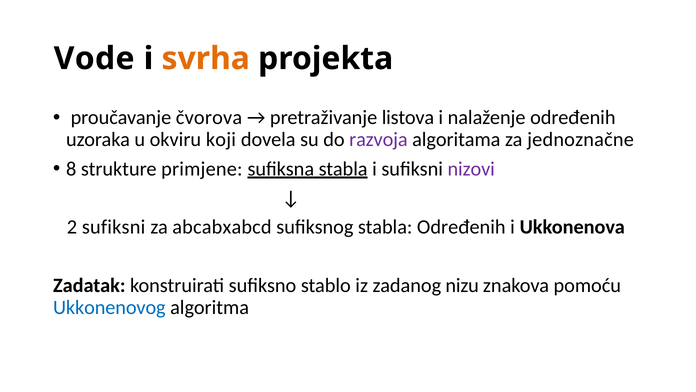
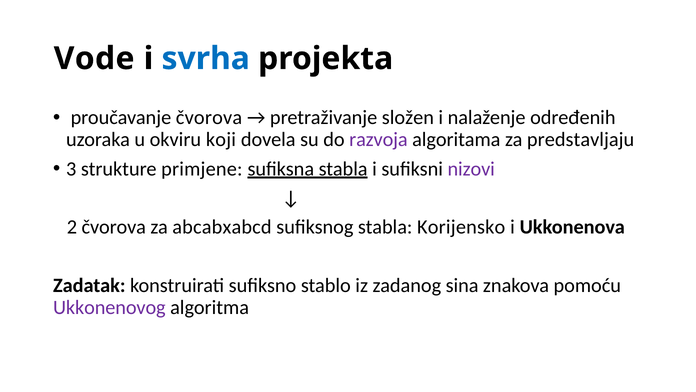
svrha colour: orange -> blue (206, 58)
listova: listova -> složen (408, 118)
jednoznačne: jednoznačne -> predstavljaju (581, 140)
8: 8 -> 3 (71, 169)
2 sufiksni: sufiksni -> čvorova (114, 227)
stabla Određenih: Određenih -> Korijensko (461, 227)
nizu: nizu -> sina (462, 285)
Ukkonenovog colour: blue -> purple (109, 307)
